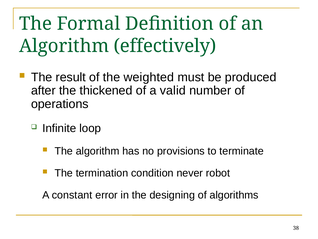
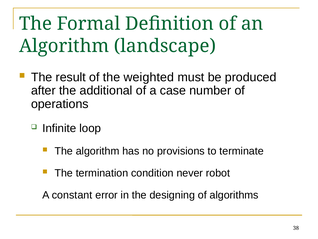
effectively: effectively -> landscape (165, 46)
thickened: thickened -> additional (106, 90)
valid: valid -> case (173, 90)
